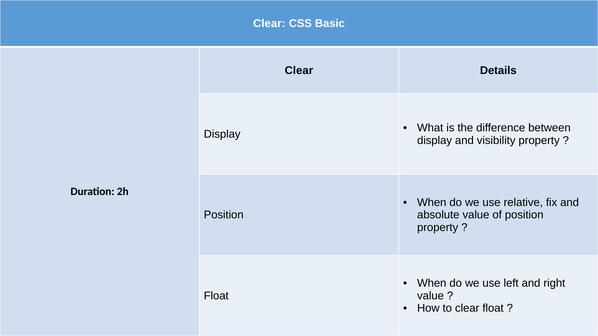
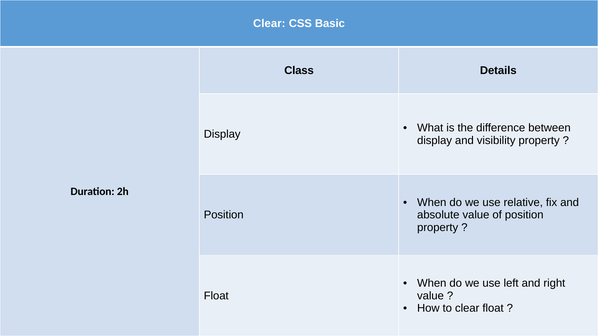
Clear: Clear -> Class (299, 70)
